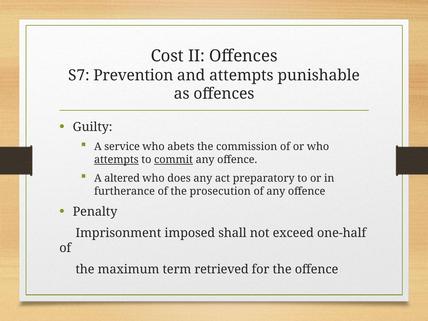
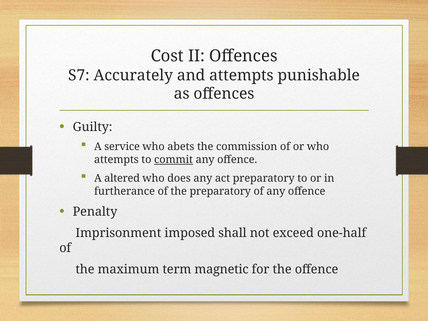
Prevention: Prevention -> Accurately (133, 75)
attempts underline: present -> none (116, 160)
the prosecution: prosecution -> preparatory (220, 191)
retrieved: retrieved -> magnetic (222, 269)
